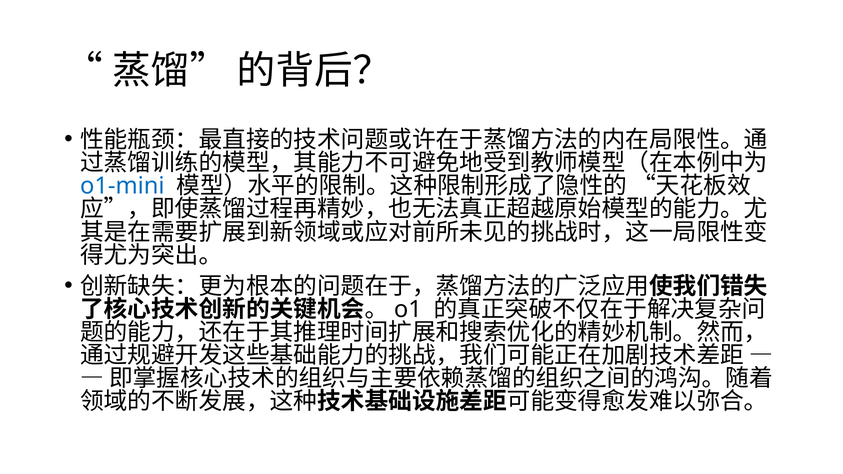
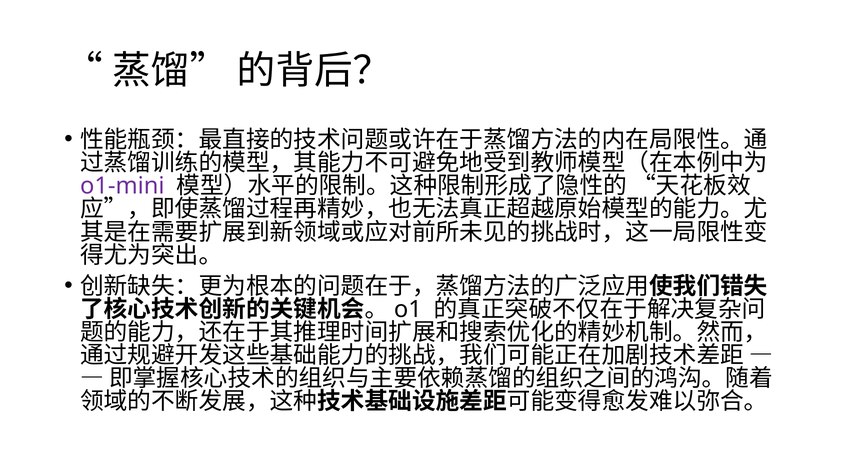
o1-mini colour: blue -> purple (122, 186)
